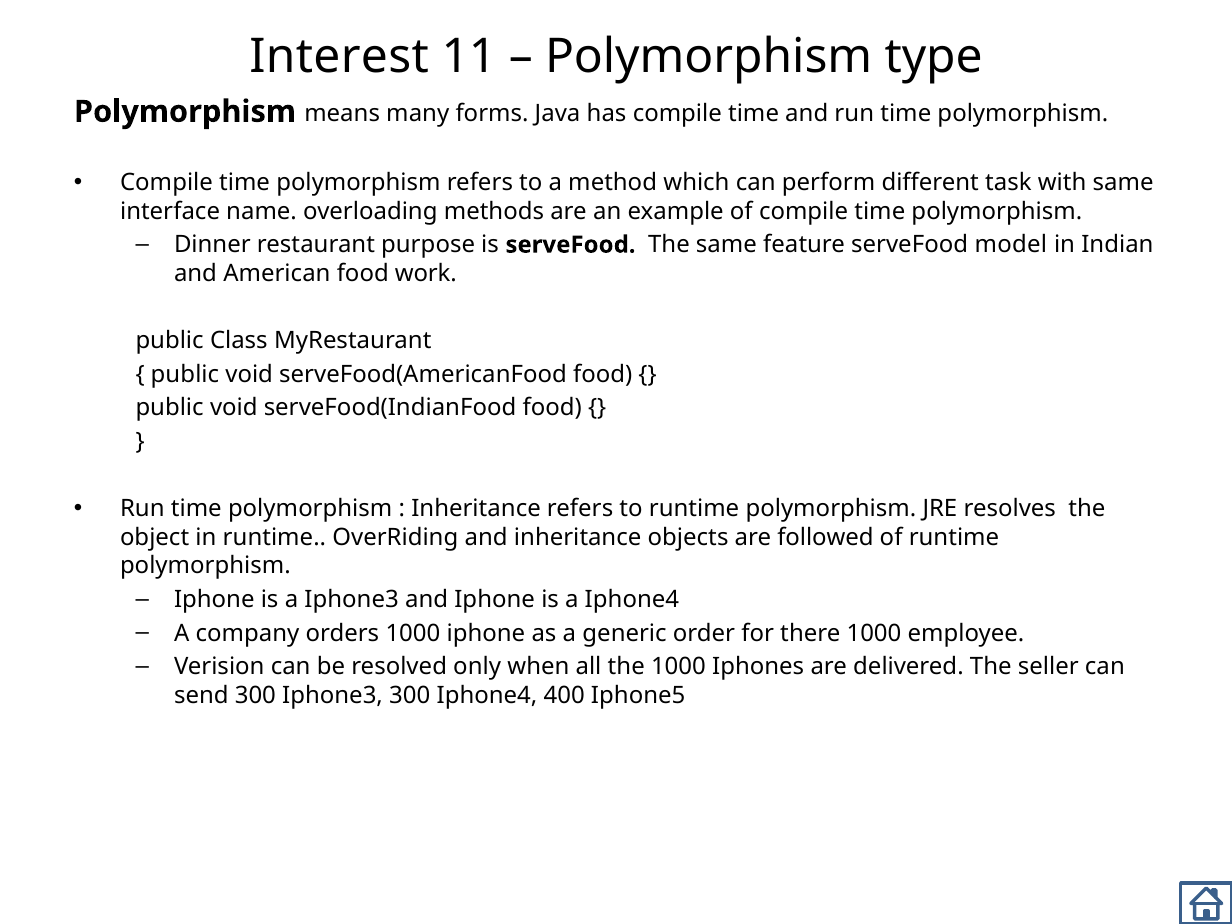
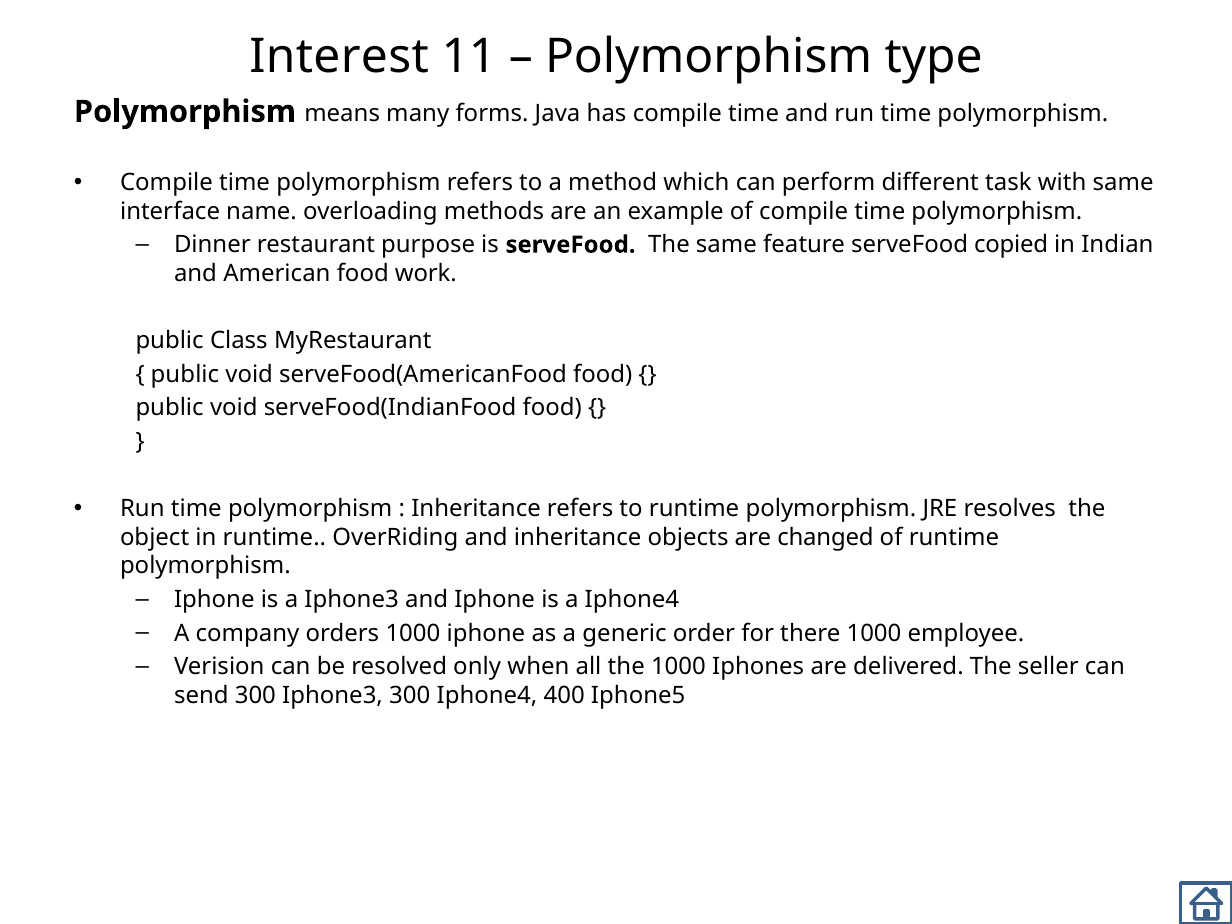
model: model -> copied (1011, 245)
followed: followed -> changed (826, 537)
